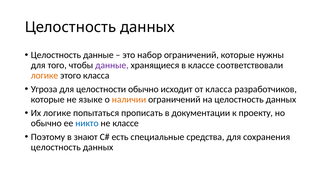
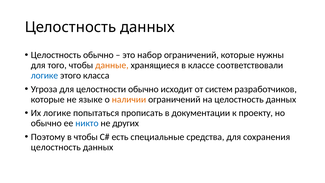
Целостность данные: данные -> обычно (98, 55)
данные colour: purple -> orange (112, 65)
логике colour: orange -> blue (44, 75)
от класса: класса -> систем (219, 89)
не классе: классе -> других (126, 123)
в знают: знают -> чтобы (86, 137)
